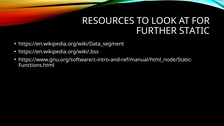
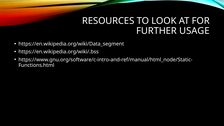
STATIC: STATIC -> USAGE (194, 31)
